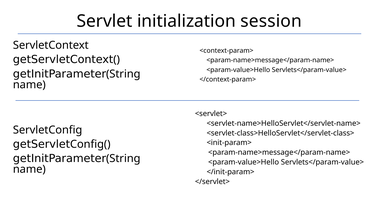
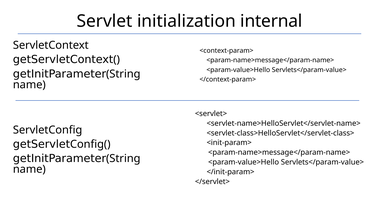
session: session -> internal (271, 21)
